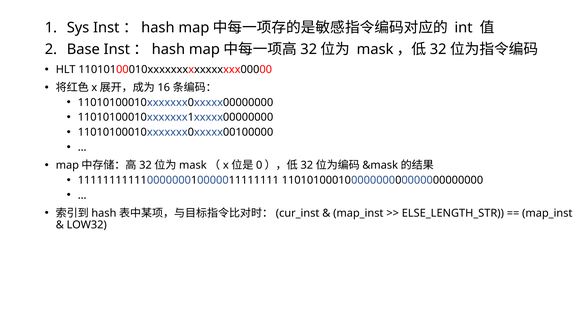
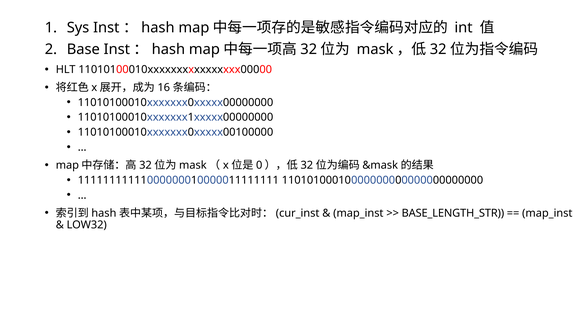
ELSE_LENGTH_STR: ELSE_LENGTH_STR -> BASE_LENGTH_STR (453, 213)
